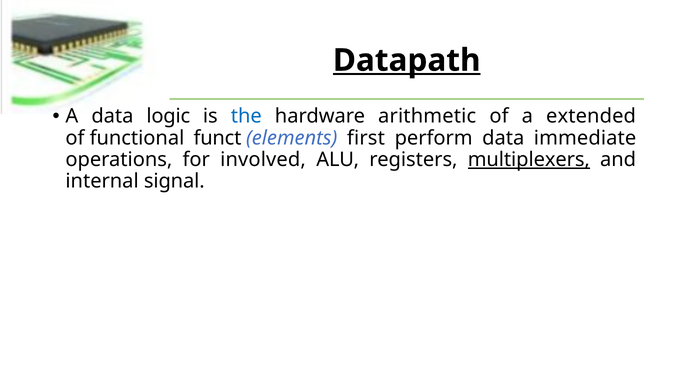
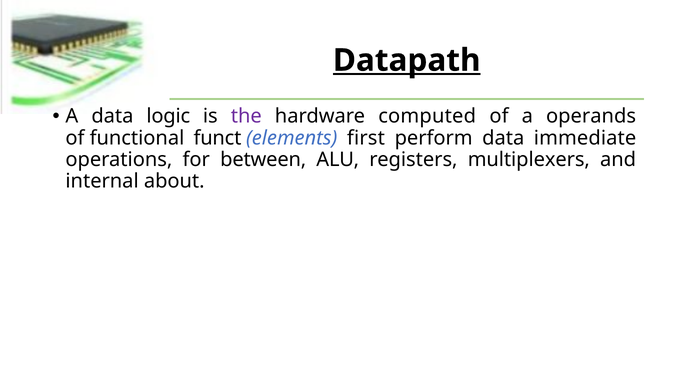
the colour: blue -> purple (246, 116)
arithmetic: arithmetic -> computed (427, 116)
extended: extended -> operands (591, 116)
involved: involved -> between (263, 160)
multiplexers underline: present -> none (529, 160)
signal: signal -> about (174, 182)
